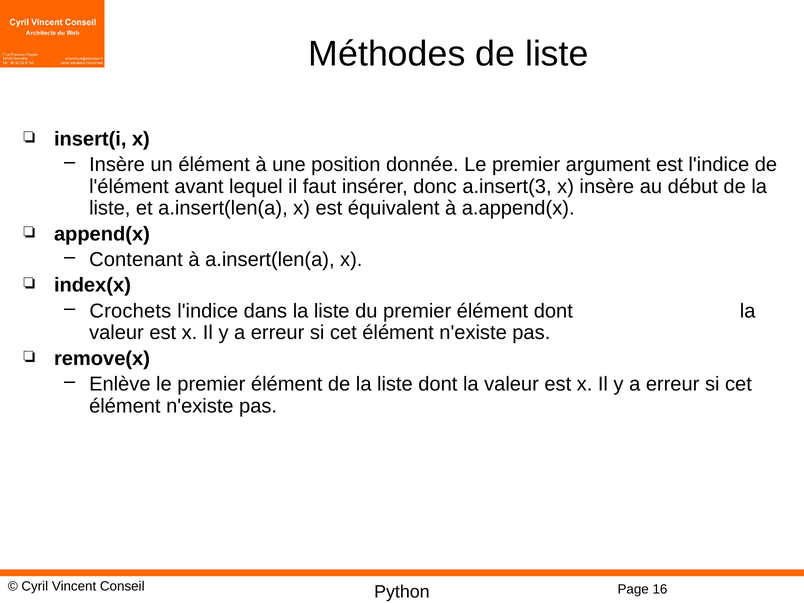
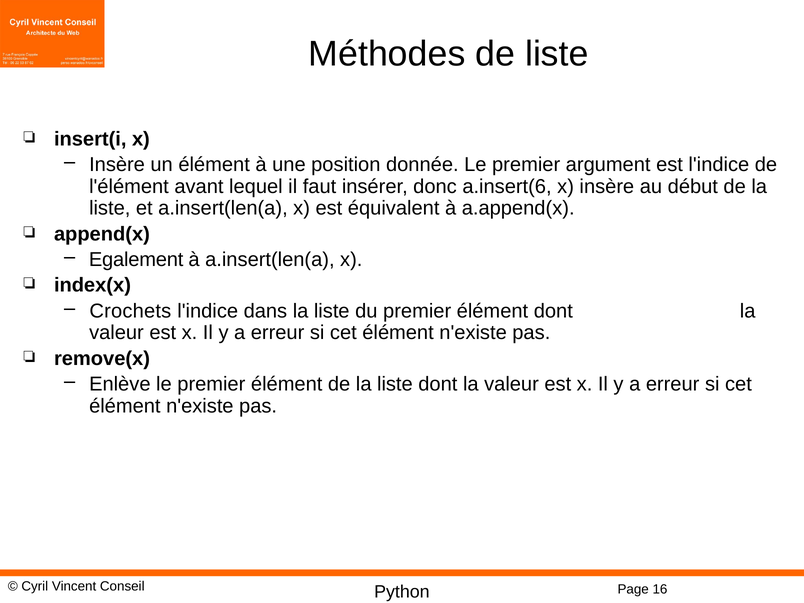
a.insert(3: a.insert(3 -> a.insert(6 (507, 186)
Contenant: Contenant -> Egalement (136, 260)
